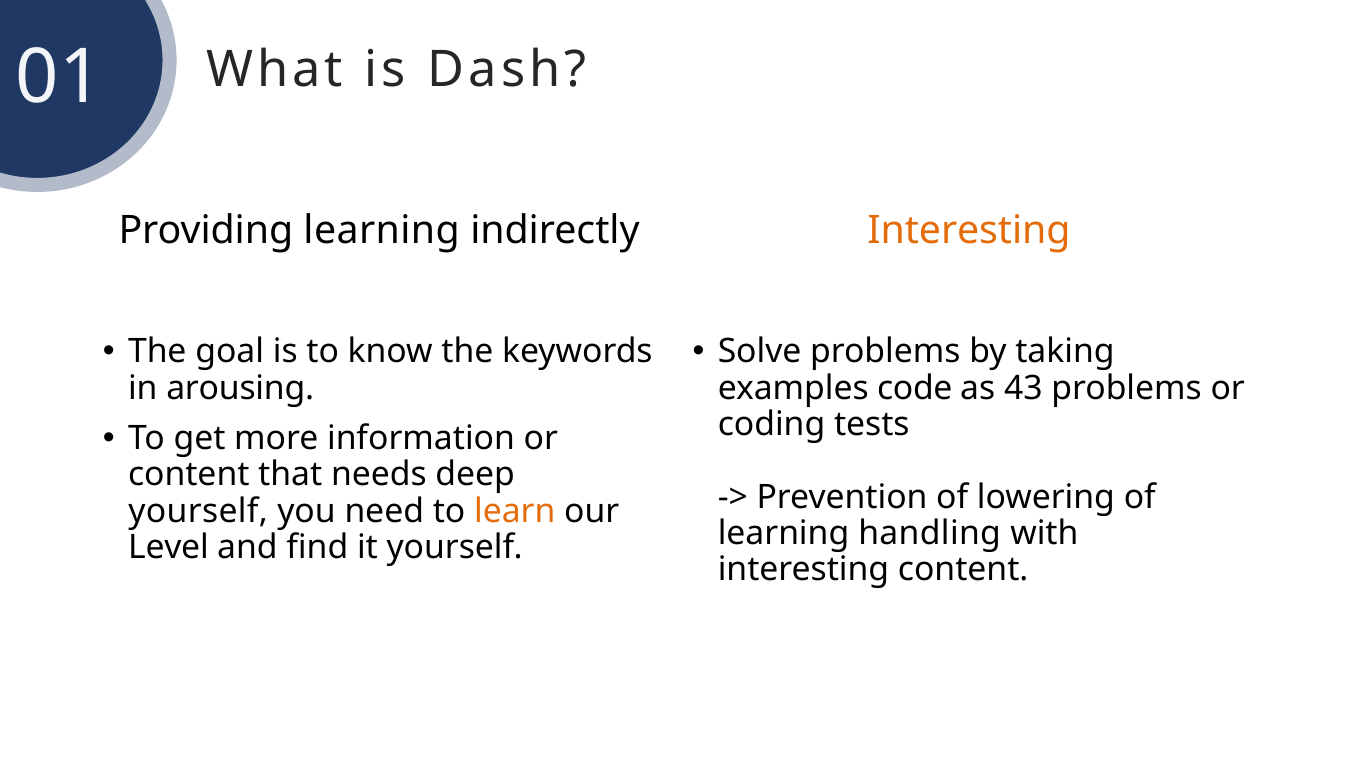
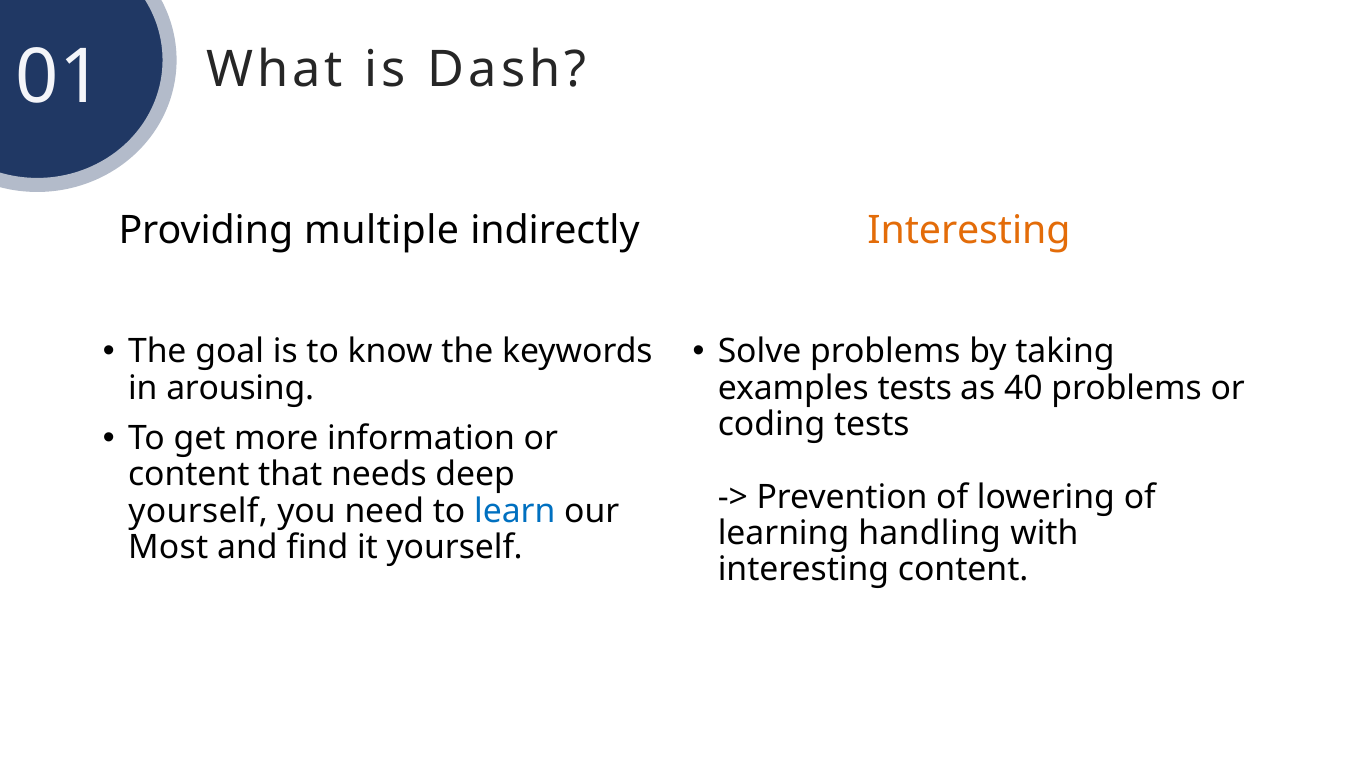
Providing learning: learning -> multiple (382, 230)
examples code: code -> tests (915, 388)
43: 43 -> 40 (1023, 388)
learn colour: orange -> blue (515, 511)
Level: Level -> Most (168, 548)
